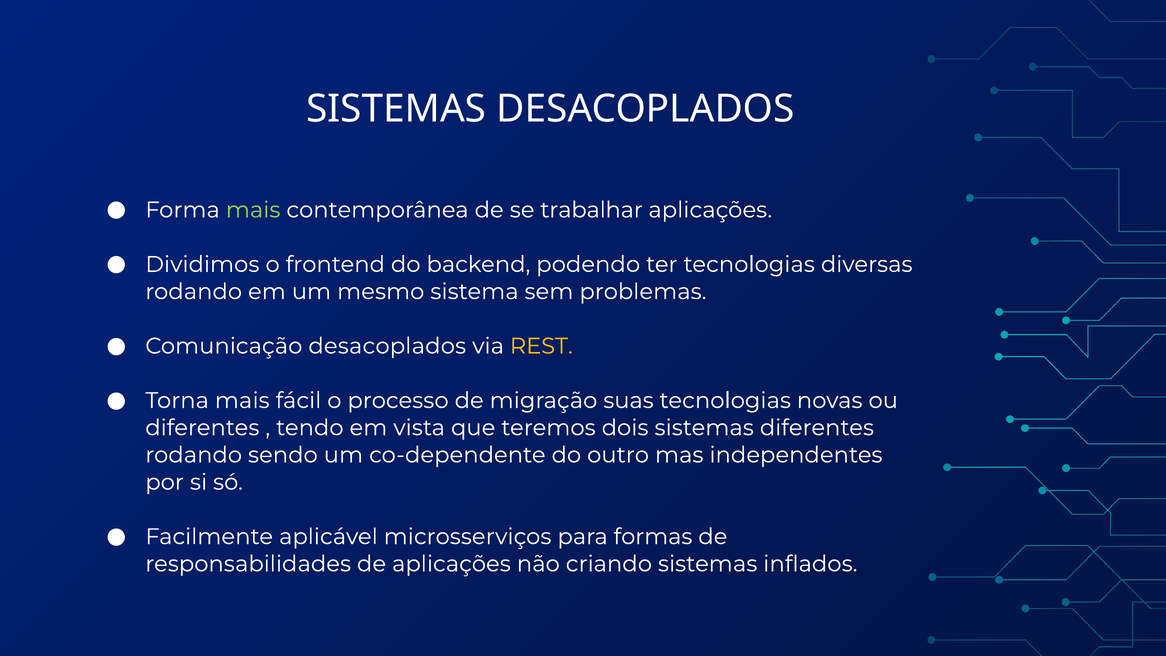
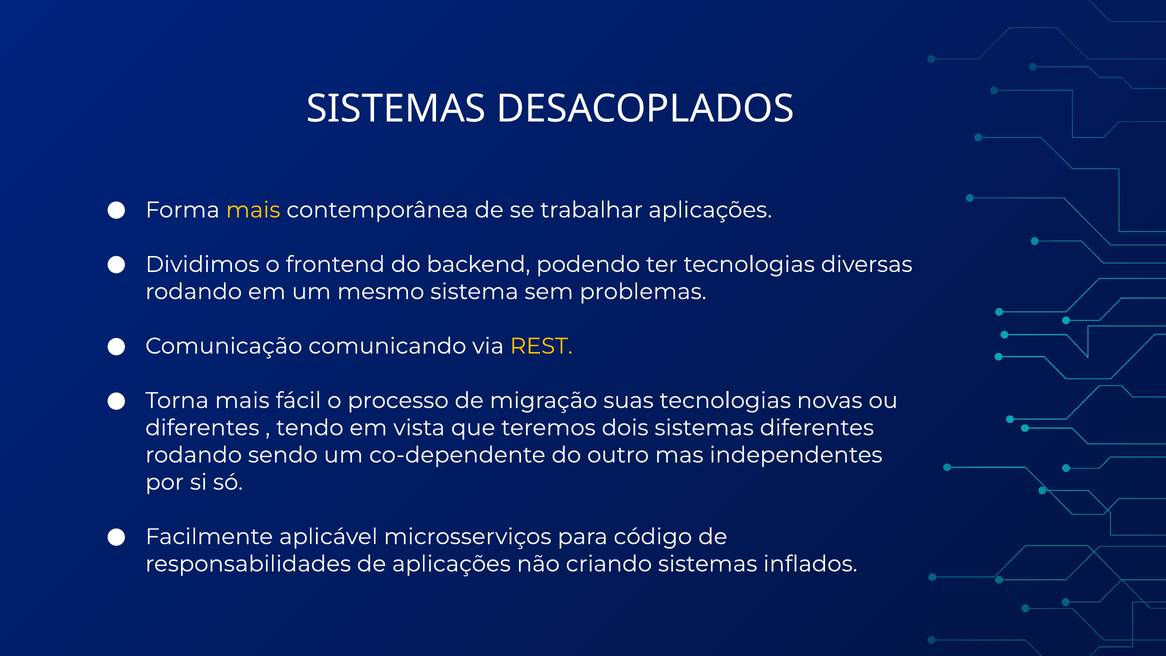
mais colour: light green -> yellow (253, 210)
Comunicação desacoplados: desacoplados -> comunicando (387, 346)
formas: formas -> código (653, 537)
